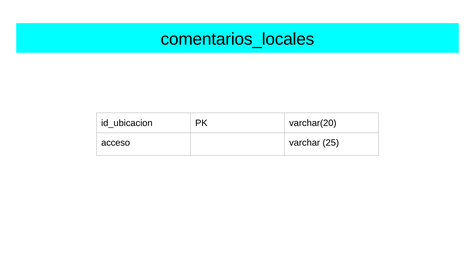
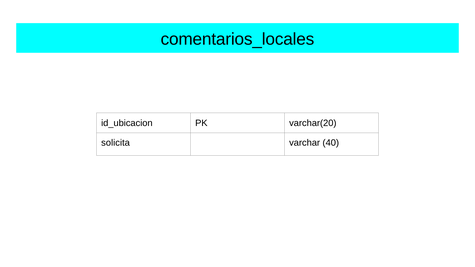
acceso: acceso -> solicita (116, 143)
25: 25 -> 40 (331, 143)
